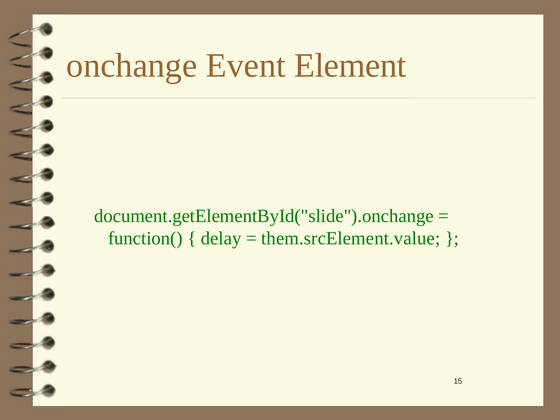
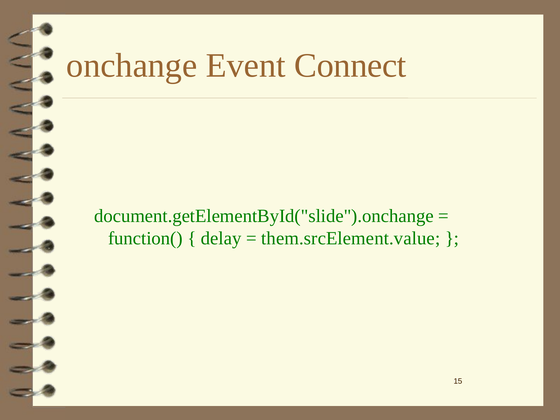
Element: Element -> Connect (350, 65)
